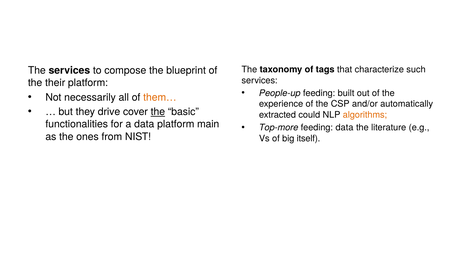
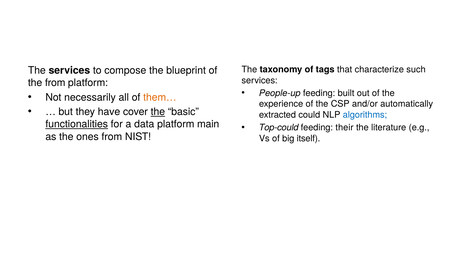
the their: their -> from (55, 83)
drive: drive -> have (109, 112)
algorithms colour: orange -> blue (365, 115)
functionalities underline: none -> present (77, 124)
Top-more: Top-more -> Top-could (279, 128)
feeding data: data -> their (344, 128)
